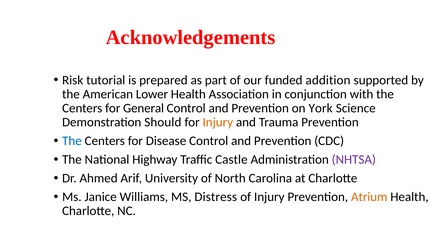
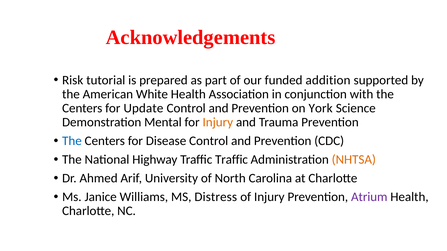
Lower: Lower -> White (152, 94)
General: General -> Update (143, 108)
Should: Should -> Mental (163, 122)
Traffic Castle: Castle -> Traffic (231, 160)
NHTSA colour: purple -> orange (354, 160)
Atrium colour: orange -> purple (369, 197)
